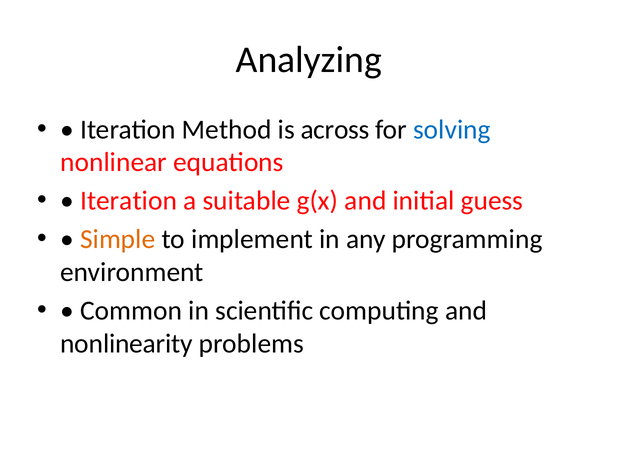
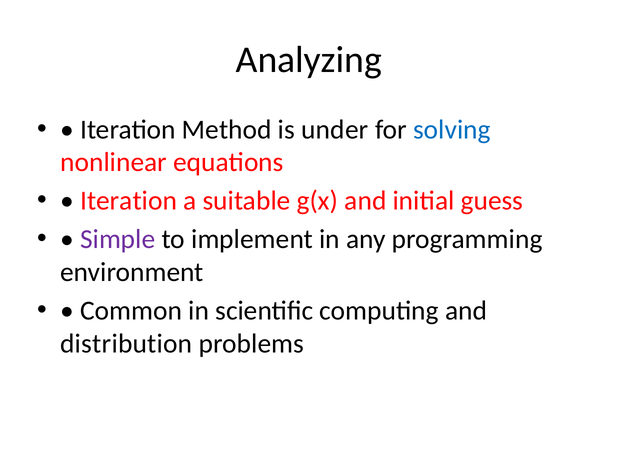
across: across -> under (335, 130)
Simple colour: orange -> purple (118, 240)
nonlinearity: nonlinearity -> distribution (126, 344)
